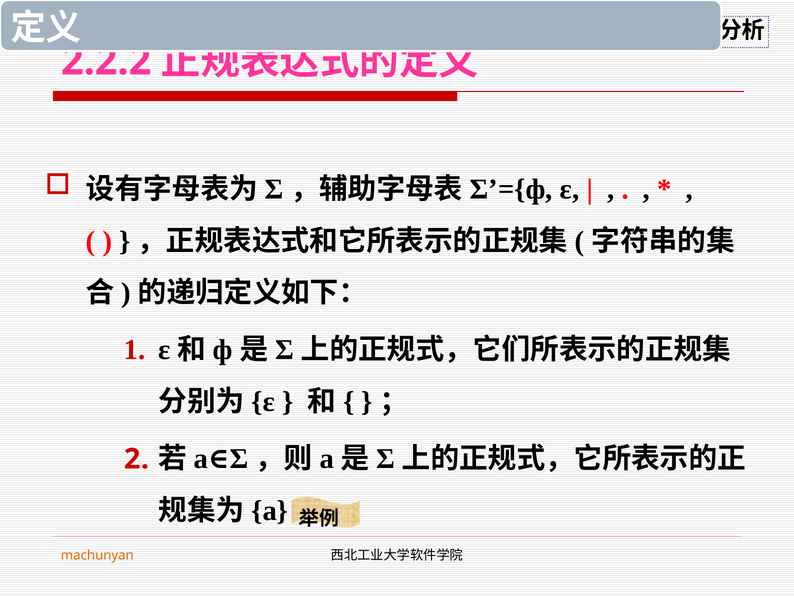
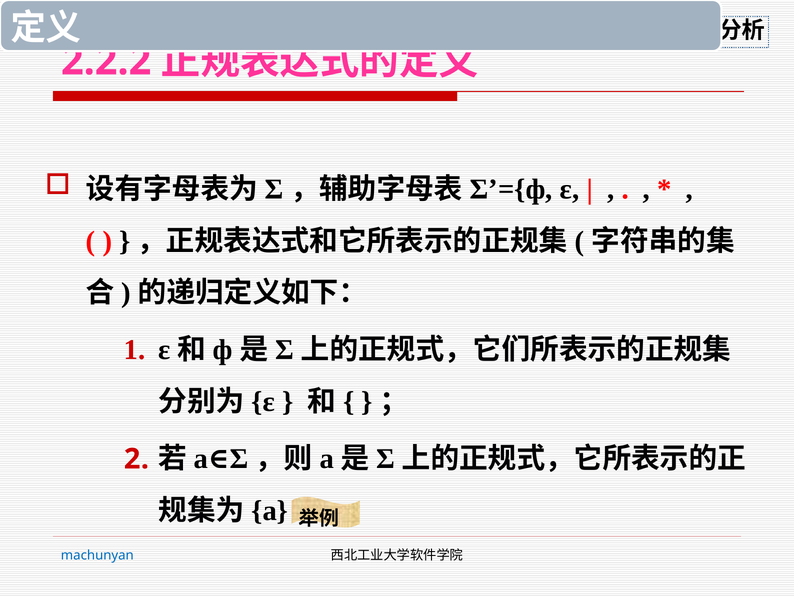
machunyan colour: orange -> blue (97, 555)
